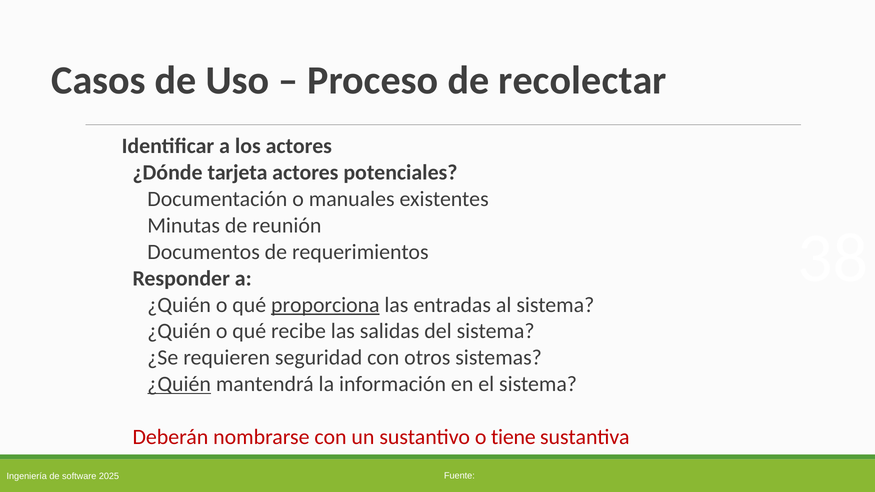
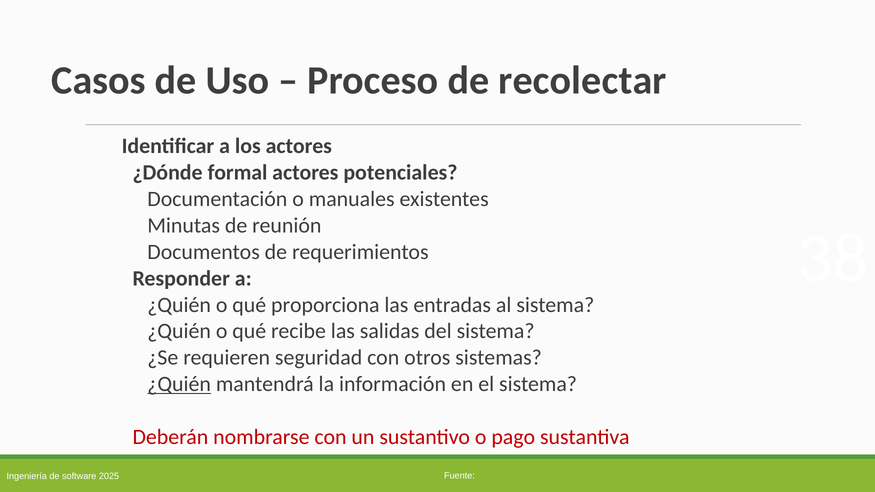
tarjeta: tarjeta -> formal (237, 173)
proporciona underline: present -> none (325, 305)
tiene: tiene -> pago (513, 437)
